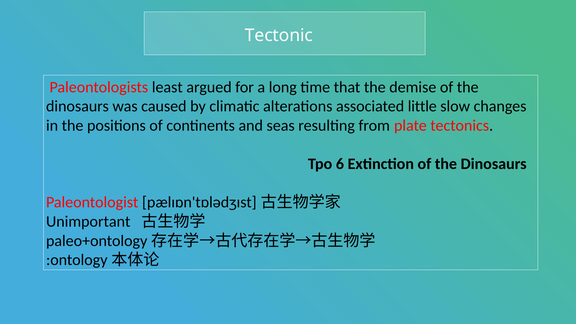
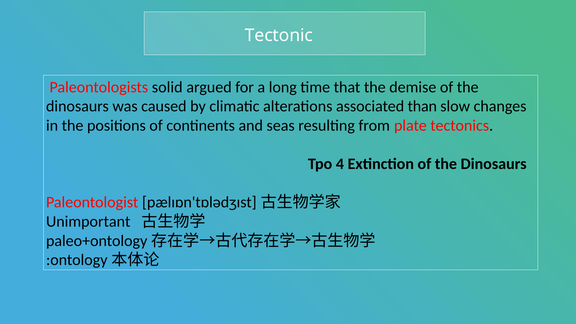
least: least -> solid (167, 87)
little: little -> than (422, 106)
6: 6 -> 4 (340, 164)
